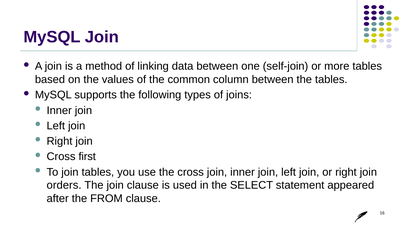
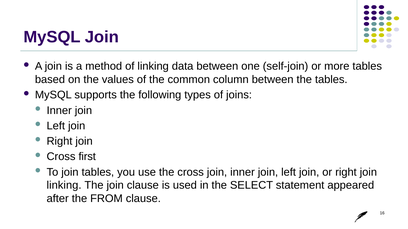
orders: orders -> linking (64, 186)
